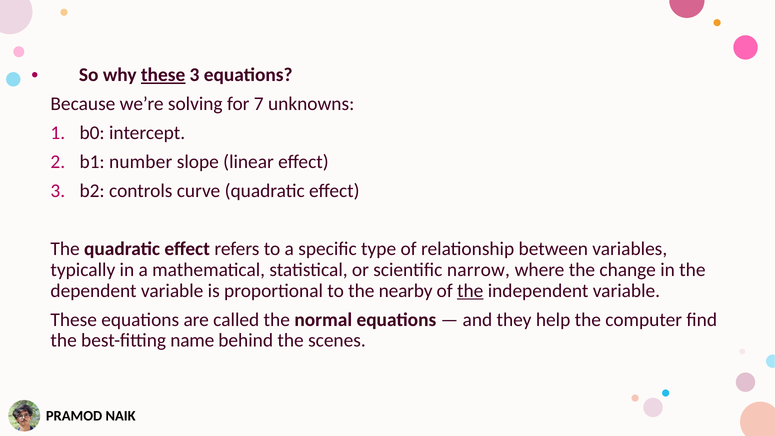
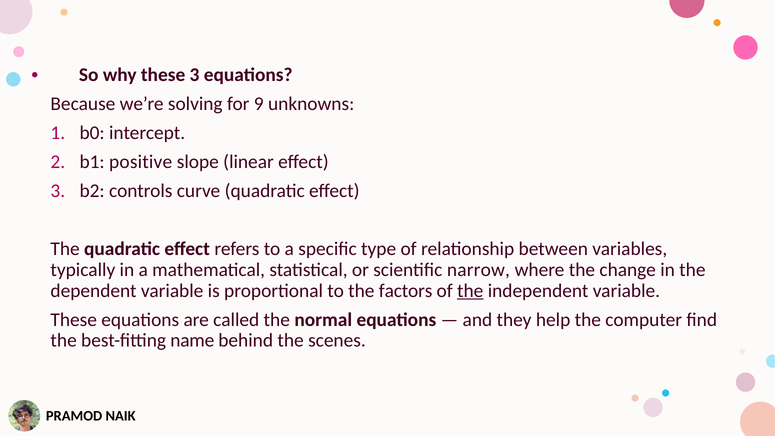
these underline: present -> none (163, 75)
7: 7 -> 9 (259, 104)
number: number -> positive (141, 162)
nearby: nearby -> factors (406, 291)
